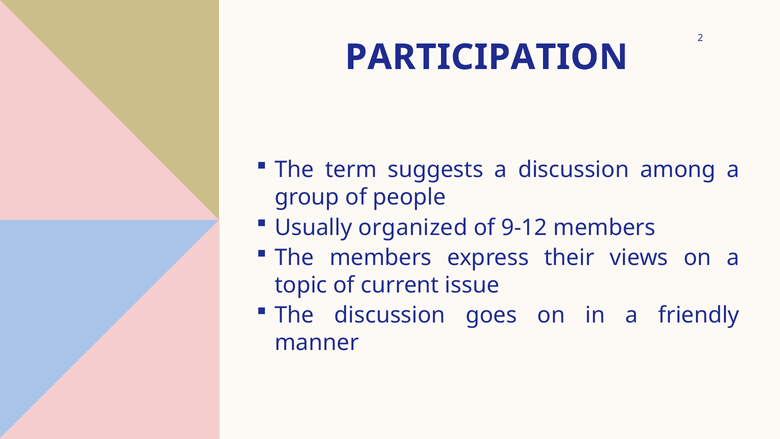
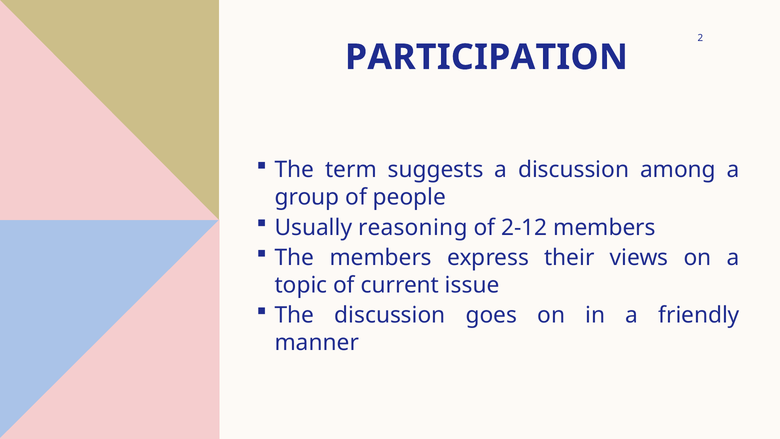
organized: organized -> reasoning (413, 227)
9-12: 9-12 -> 2-12 (524, 227)
